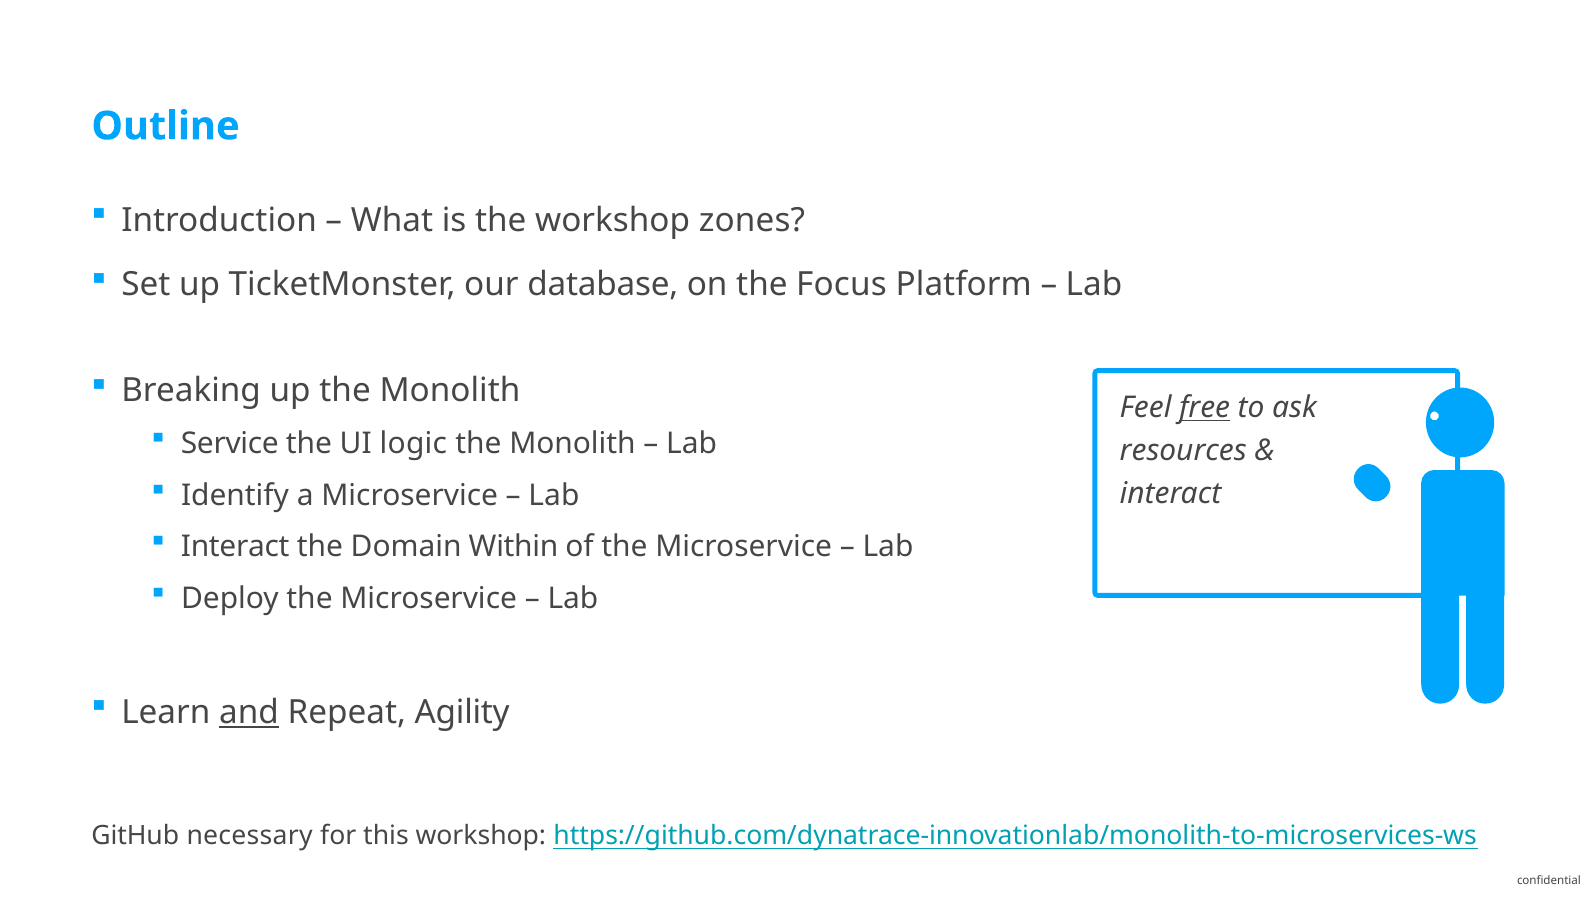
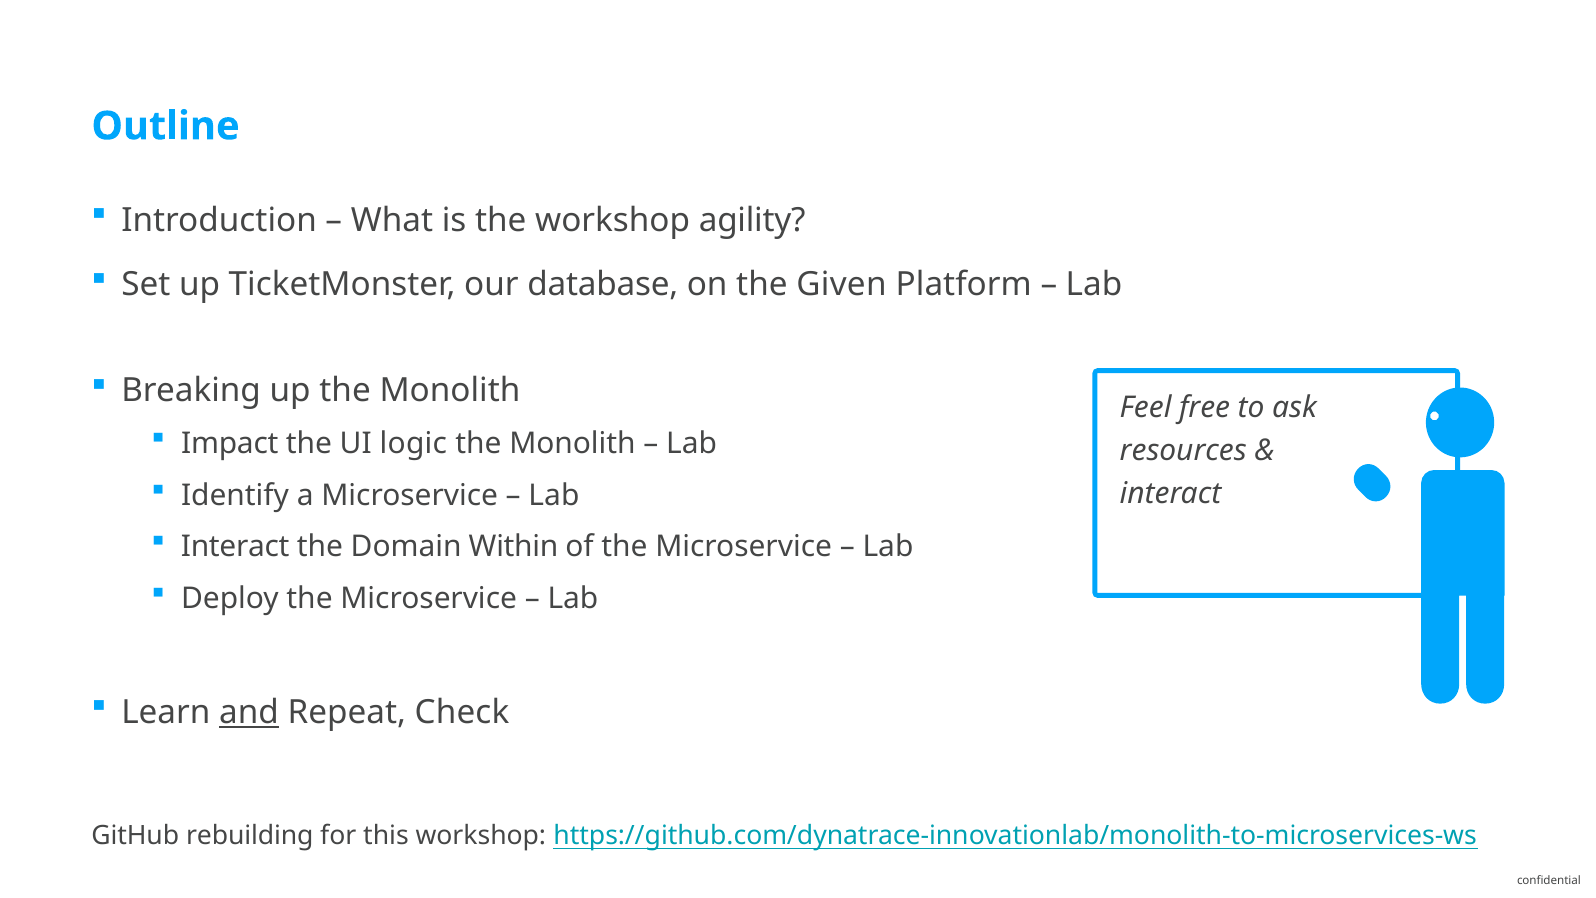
zones: zones -> agility (752, 220)
Focus: Focus -> Given (841, 284)
free underline: present -> none (1205, 407)
Service: Service -> Impact (230, 444)
Agility: Agility -> Check (462, 712)
necessary: necessary -> rebuilding (250, 836)
